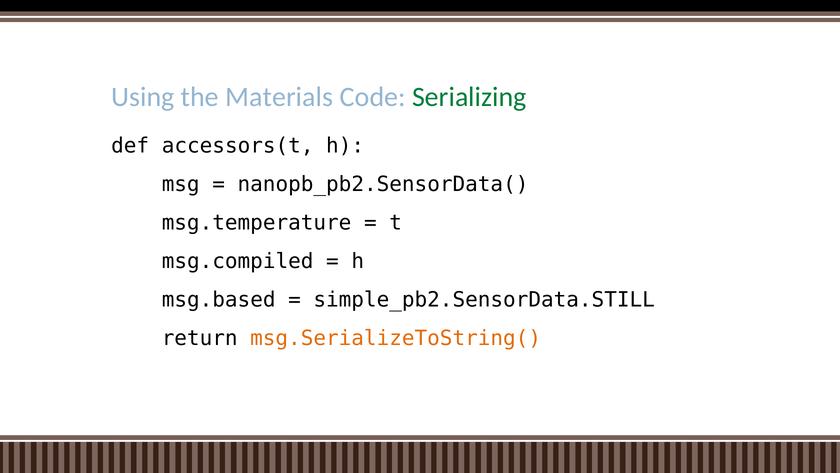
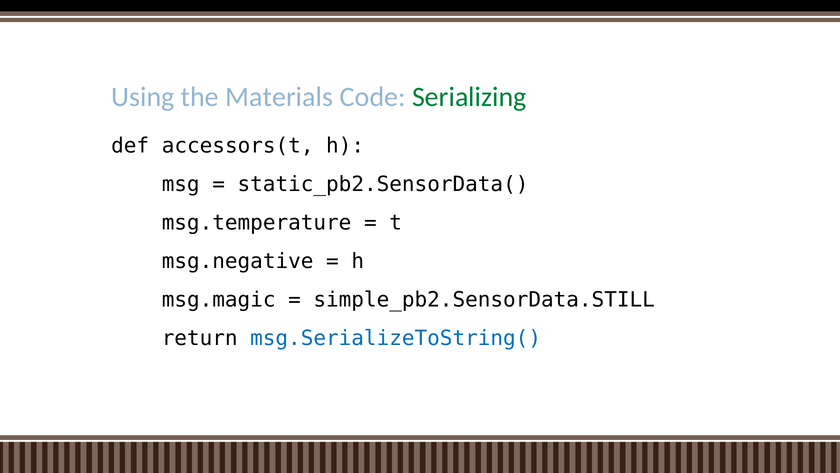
nanopb_pb2.SensorData(: nanopb_pb2.SensorData( -> static_pb2.SensorData( (383, 184)
msg.compiled: msg.compiled -> msg.negative (238, 261)
msg.based: msg.based -> msg.magic (219, 299)
msg.SerializeToString( colour: orange -> blue (396, 338)
